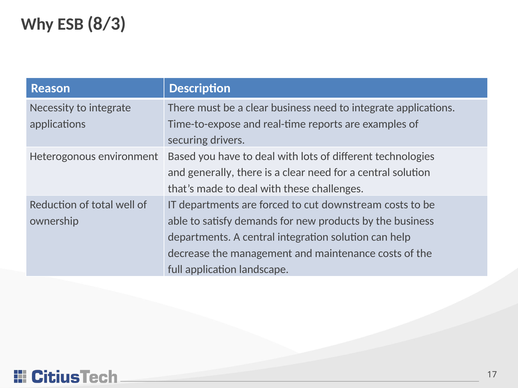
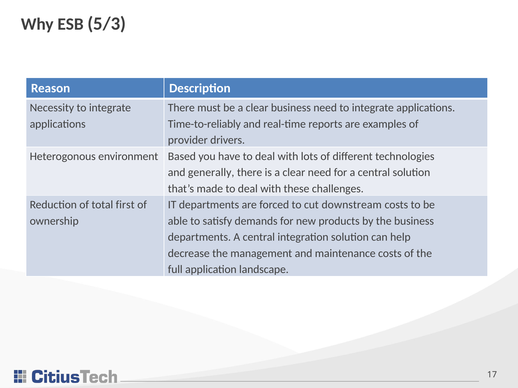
8/3: 8/3 -> 5/3 (107, 24)
Time-to-expose: Time-to-expose -> Time-to-reliably (204, 124)
securing: securing -> provider (188, 140)
well: well -> first (125, 205)
